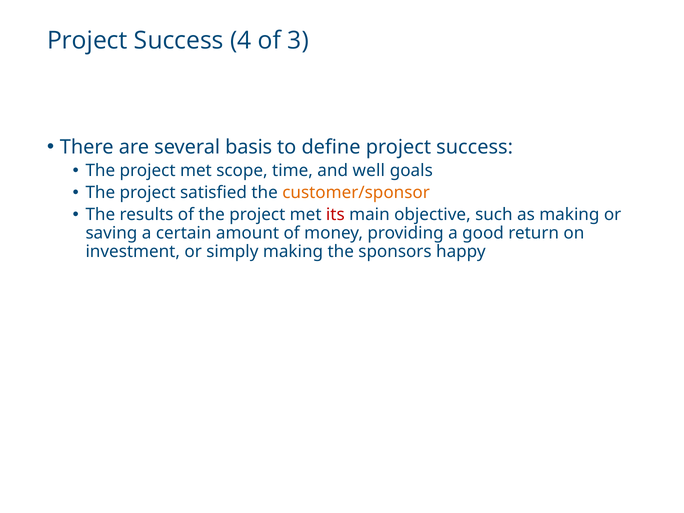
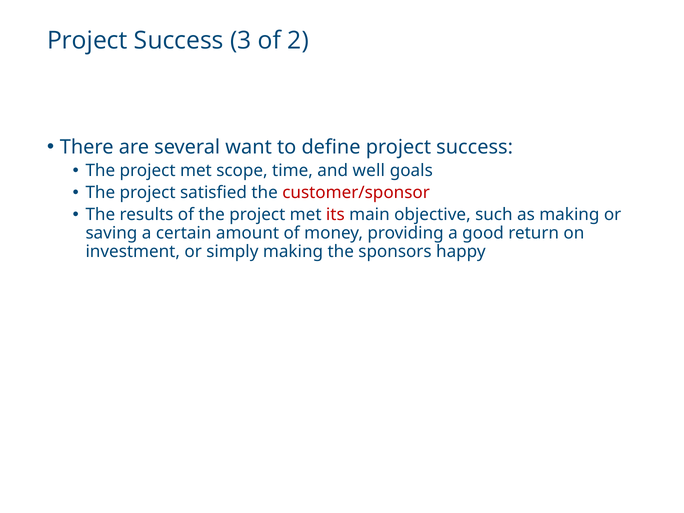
4: 4 -> 3 (241, 40)
3: 3 -> 2 (298, 40)
basis: basis -> want (249, 147)
customer/sponsor colour: orange -> red (356, 193)
